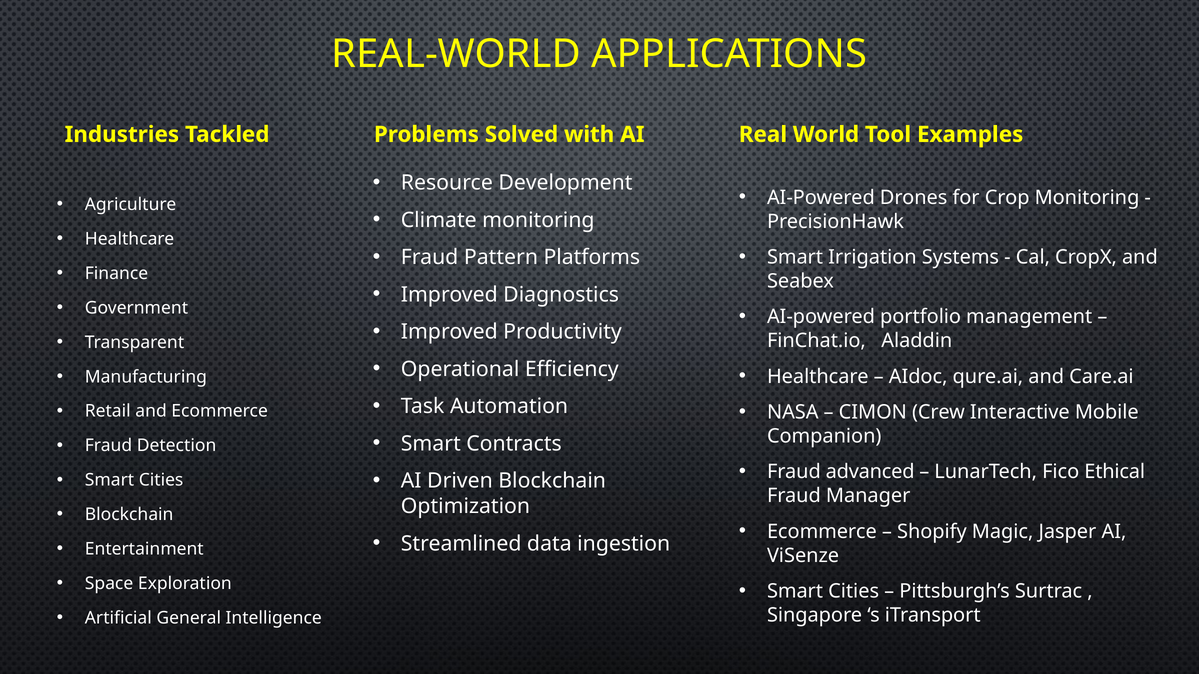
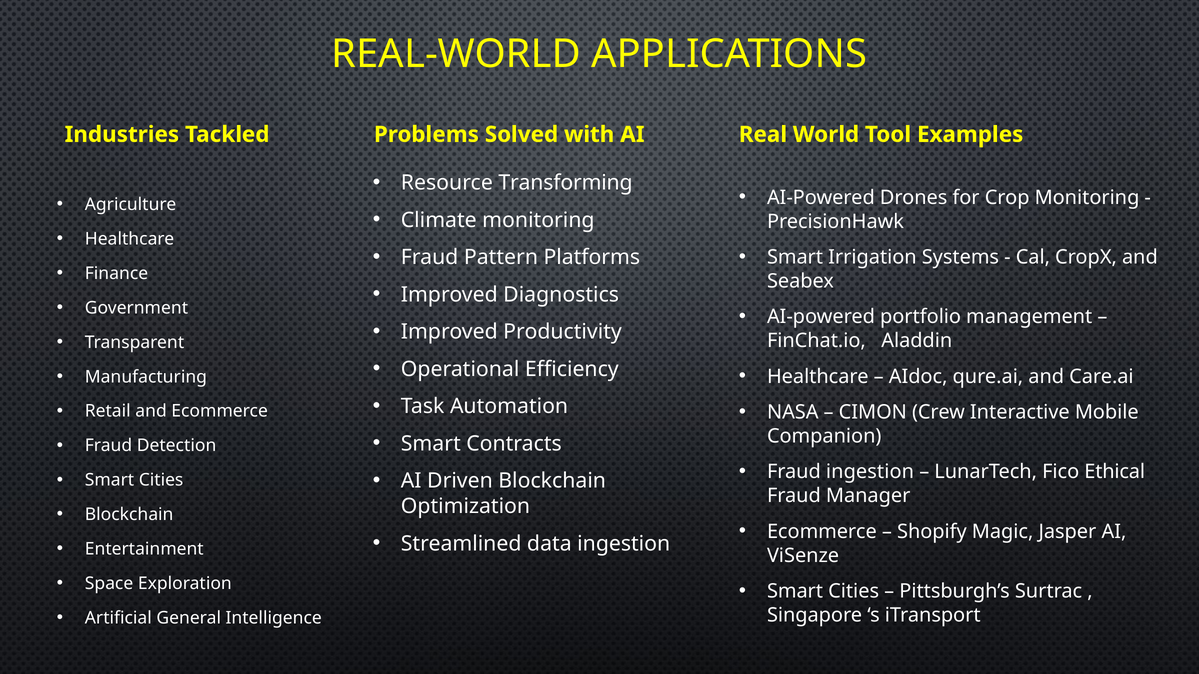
Development: Development -> Transforming (566, 183)
Fraud advanced: advanced -> ingestion (870, 472)
